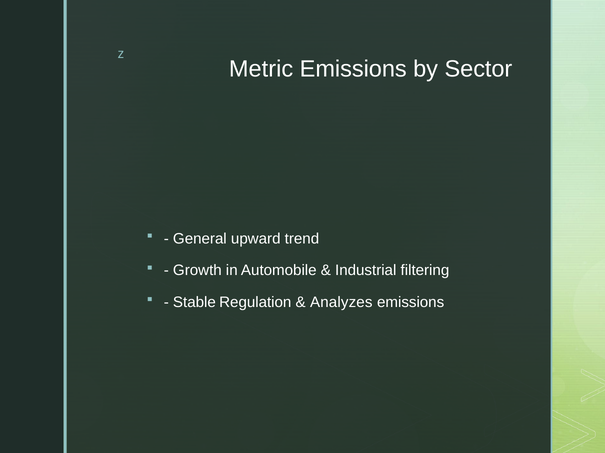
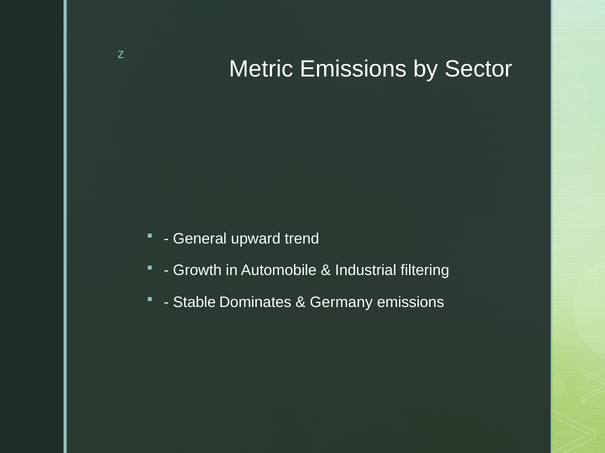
Regulation: Regulation -> Dominates (255, 303)
Analyzes: Analyzes -> Germany (341, 303)
